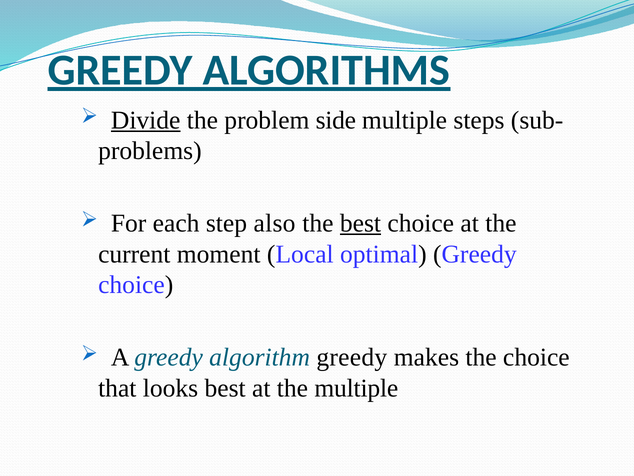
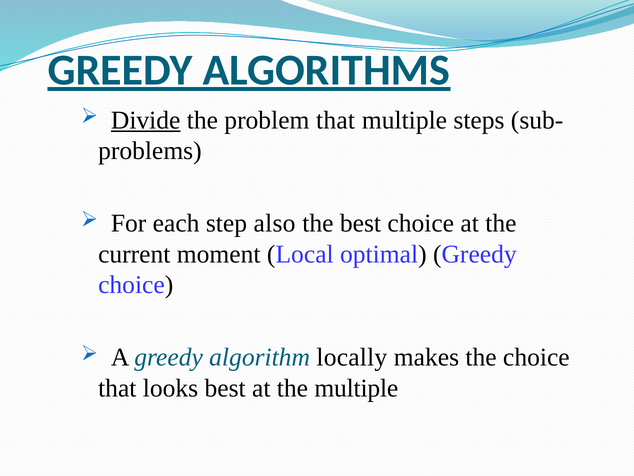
problem side: side -> that (336, 120)
best underline: present -> none (360, 223)
algorithm greedy: greedy -> locally (352, 357)
